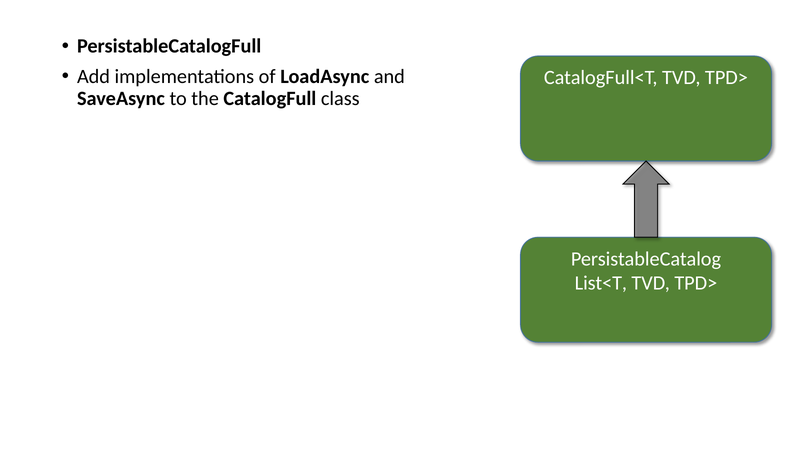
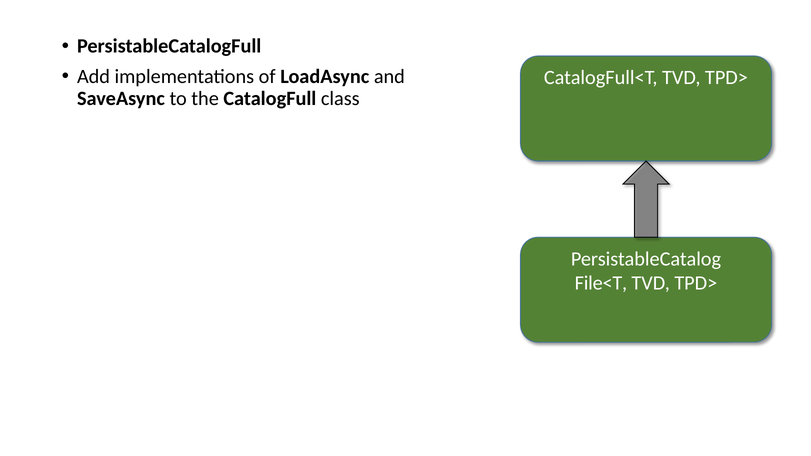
List<T: List<T -> File<T (601, 283)
